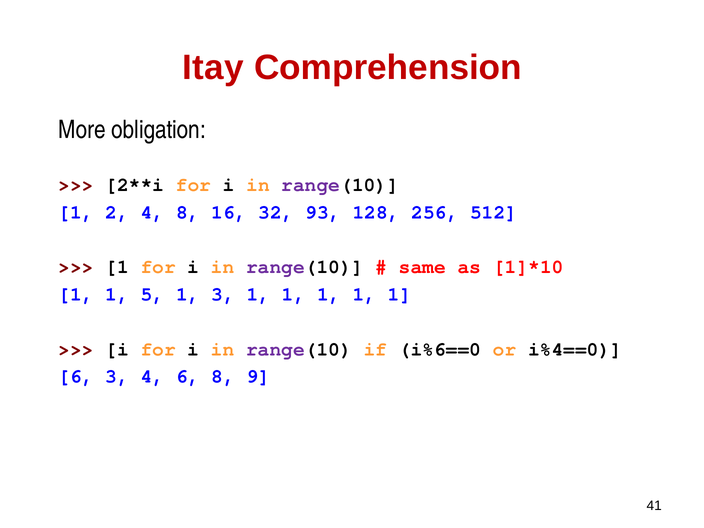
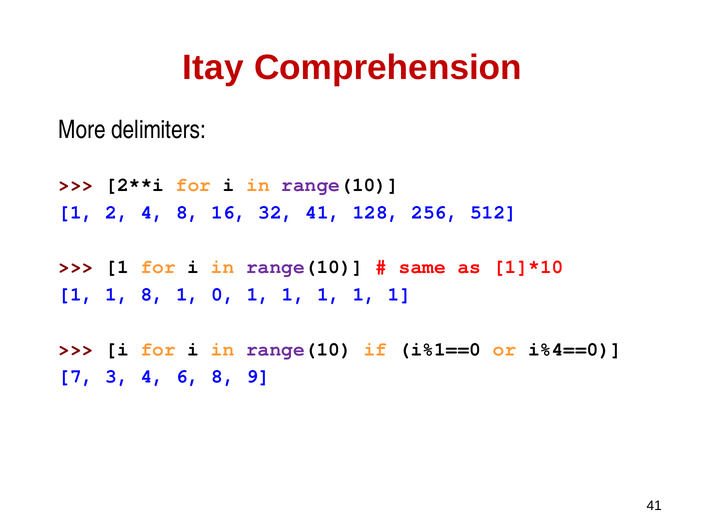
obligation: obligation -> delimiters (159, 130)
32 93: 93 -> 41 (323, 212)
1 5: 5 -> 8 (152, 294)
1 3: 3 -> 0 (223, 294)
i%6==0: i%6==0 -> i%1==0 (440, 349)
6: 6 -> 7 (76, 377)
